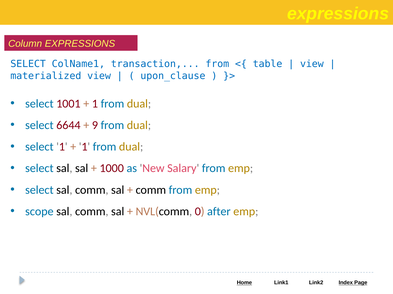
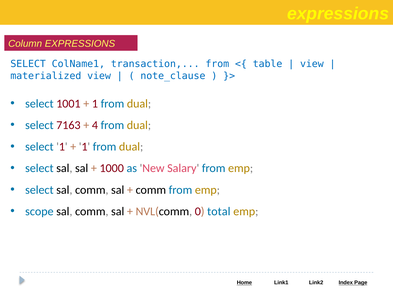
upon_clause: upon_clause -> note_clause (173, 76)
6644: 6644 -> 7163 (68, 126)
9: 9 -> 4 (95, 126)
after: after -> total (219, 212)
